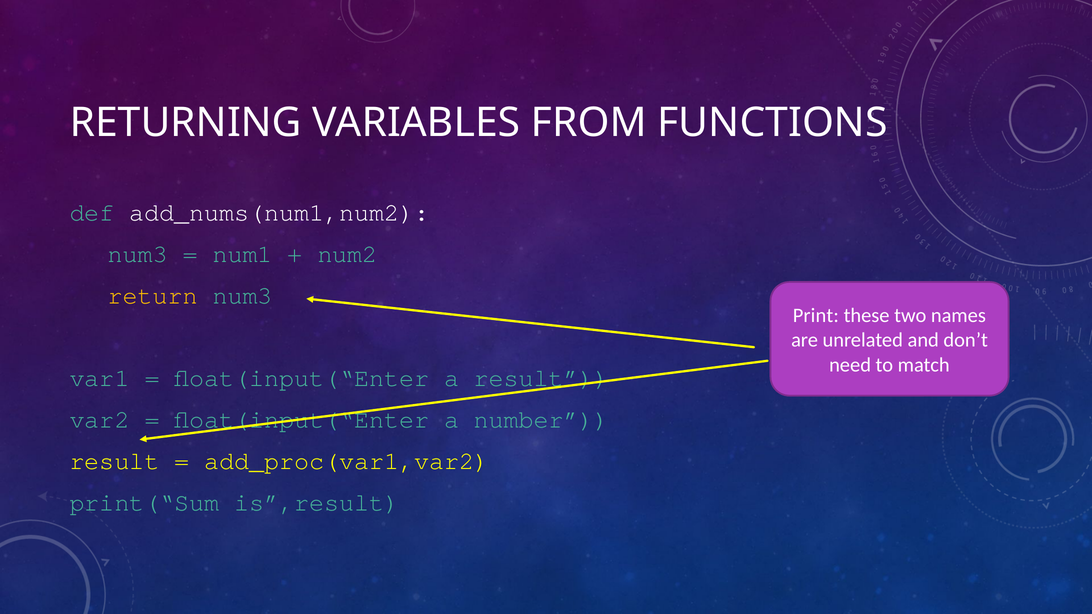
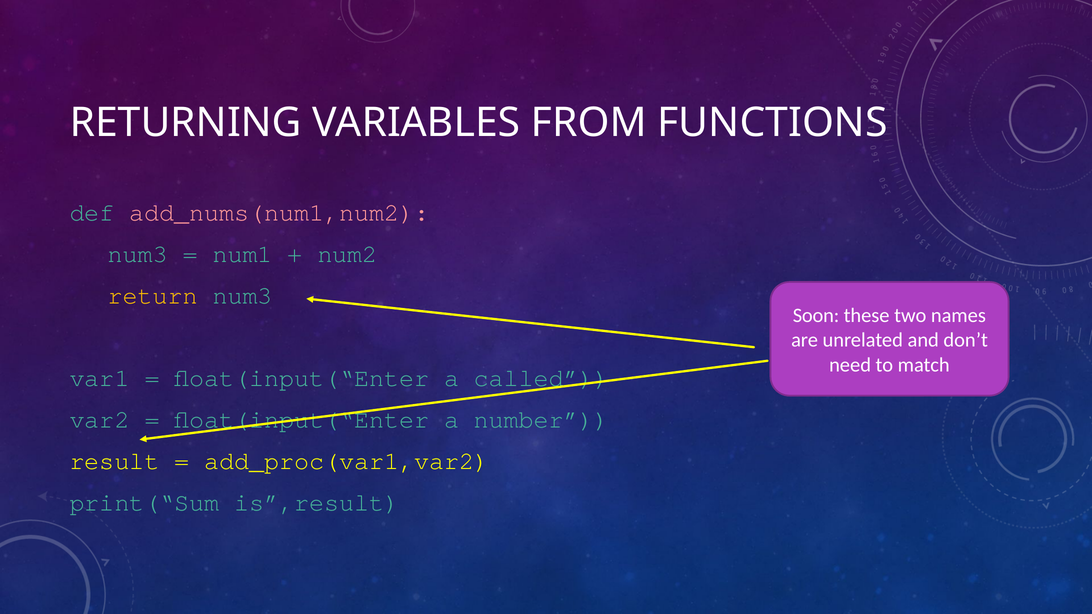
add_nums(num1,num2 colour: white -> pink (279, 213)
Print: Print -> Soon (816, 316)
a result: result -> called (541, 378)
